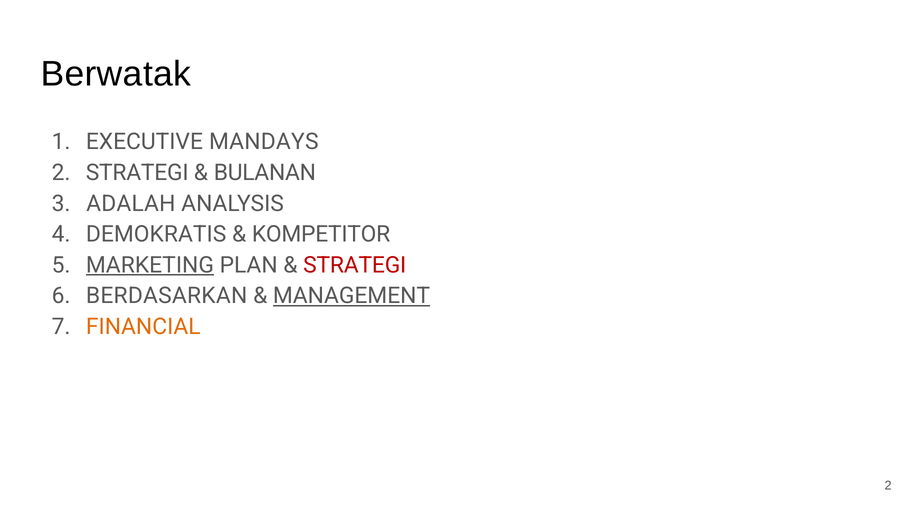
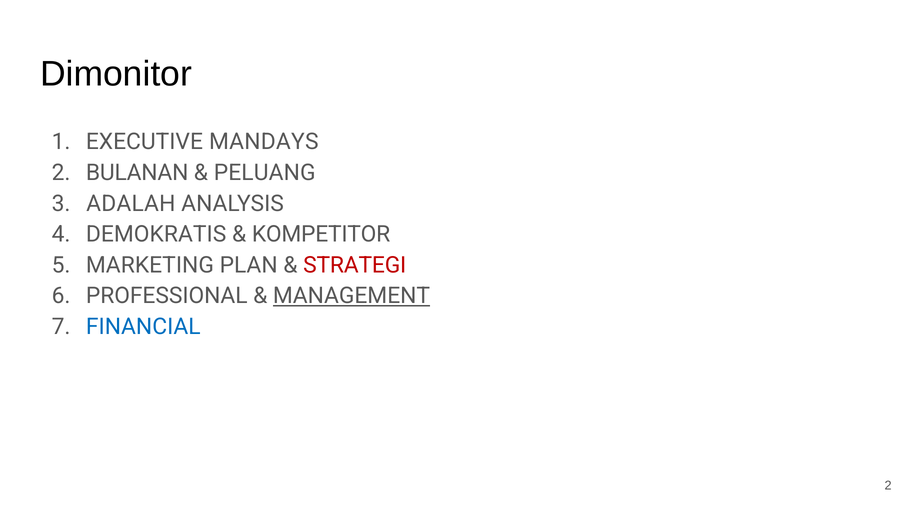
Berwatak: Berwatak -> Dimonitor (116, 74)
STRATEGI: STRATEGI -> BULANAN (137, 173)
BULANAN: BULANAN -> PELUANG (265, 173)
MARKETING underline: present -> none (150, 265)
BERDASARKAN: BERDASARKAN -> PROFESSIONAL (167, 296)
FINANCIAL colour: orange -> blue (143, 326)
